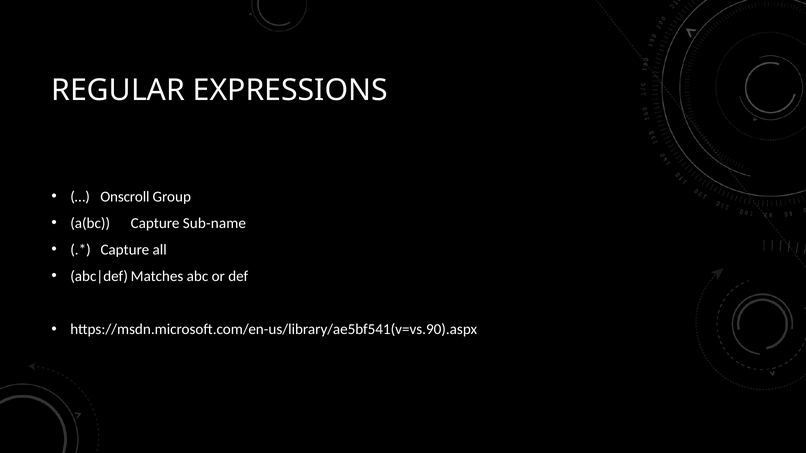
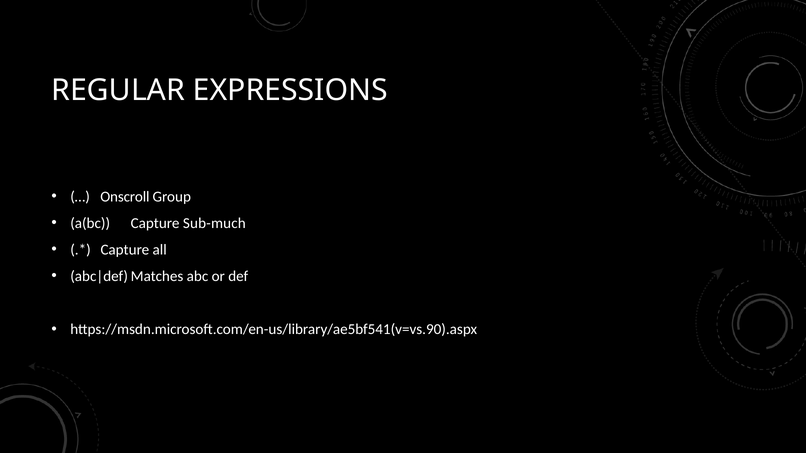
Sub-name: Sub-name -> Sub-much (214, 223)
